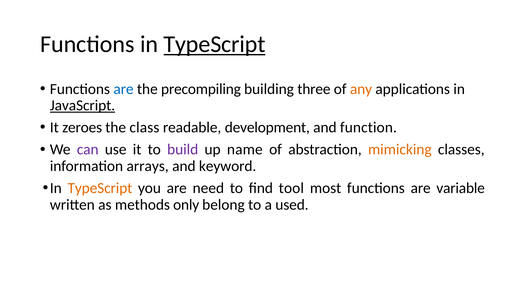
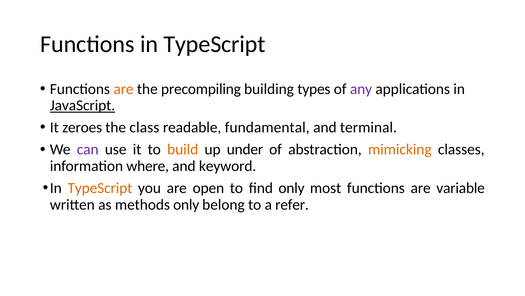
TypeScript underline: present -> none (215, 44)
are colour: blue -> orange (124, 89)
three: three -> types (314, 89)
any colour: orange -> purple (361, 89)
development: development -> fundamental (267, 127)
function: function -> terminal (368, 127)
build colour: purple -> orange (183, 149)
name: name -> under (245, 149)
arrays: arrays -> where (148, 166)
need: need -> open (208, 188)
find tool: tool -> only (292, 188)
used: used -> refer (292, 204)
